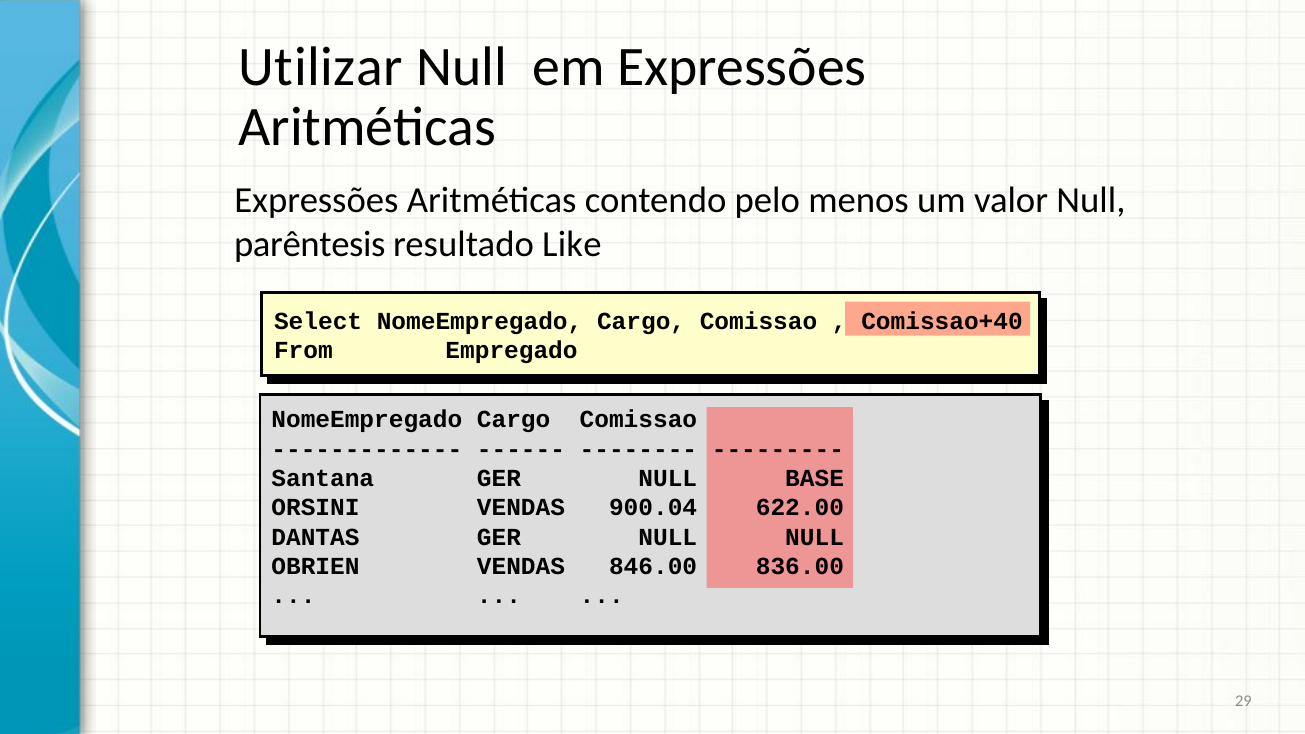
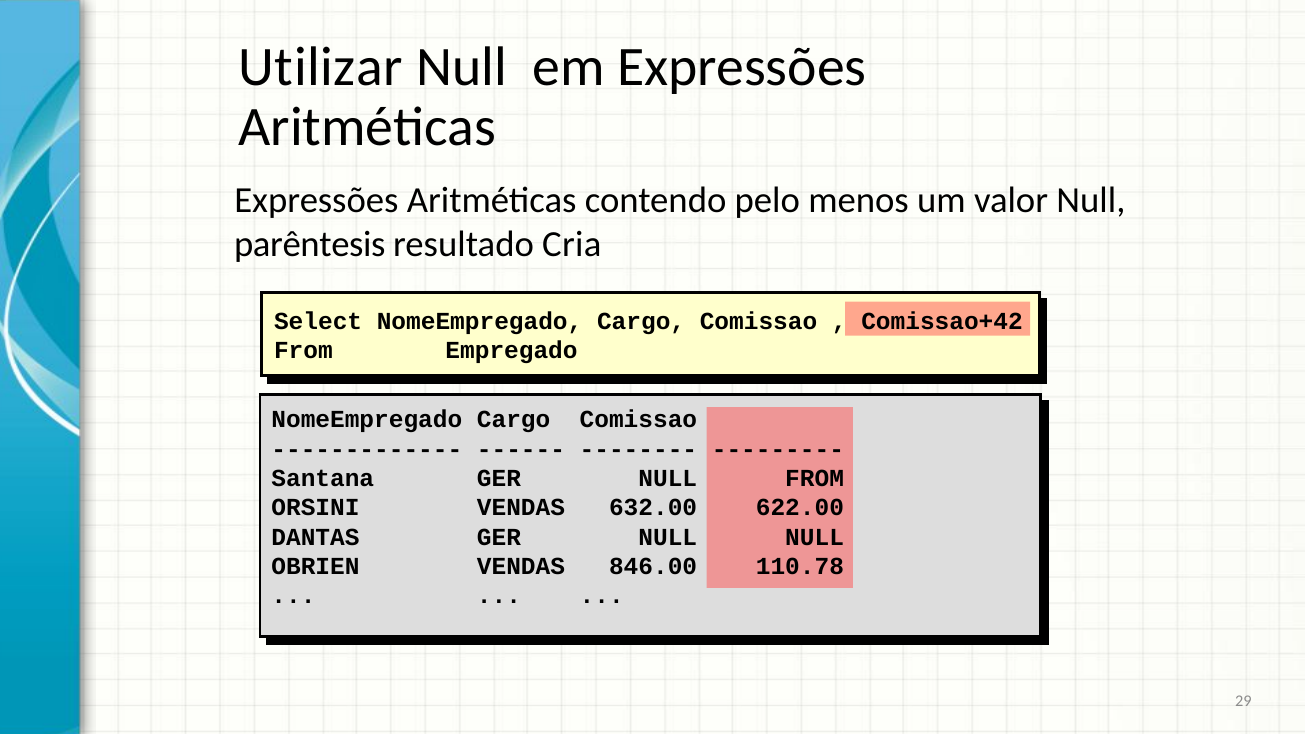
Like: Like -> Cria (572, 245)
Comissao+40: Comissao+40 -> Comissao+42 (942, 321)
NULL BASE: BASE -> FROM (815, 478)
900.04: 900.04 -> 632.00 (653, 508)
836.00: 836.00 -> 110.78 (800, 566)
